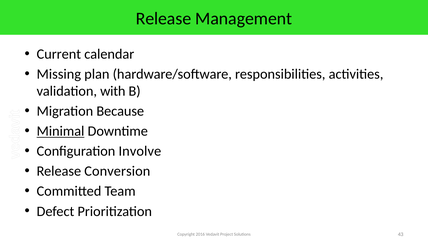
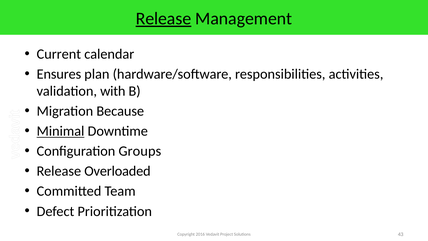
Release underline: none -> present (163, 19)
Missing: Missing -> Ensures (59, 74)
Involve: Involve -> Groups (140, 151)
Conversion: Conversion -> Overloaded (117, 171)
